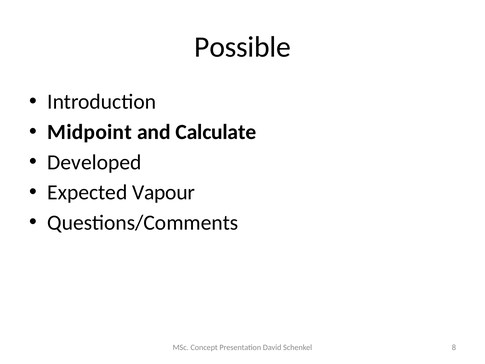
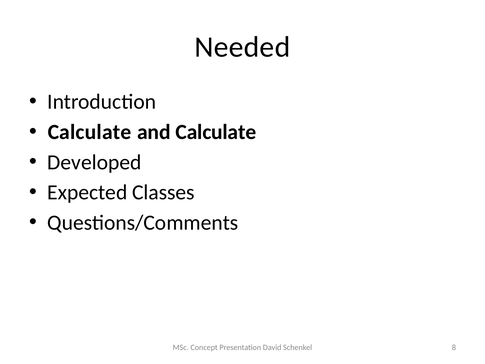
Possible: Possible -> Needed (242, 47)
Midpoint: Midpoint -> Calculate (90, 132)
Vapour: Vapour -> Classes (163, 192)
